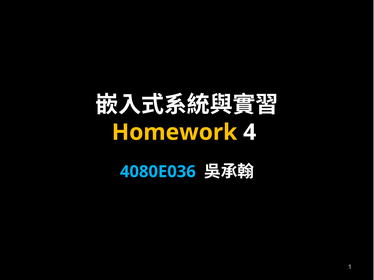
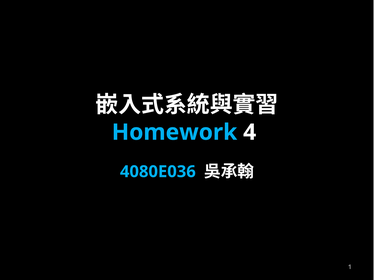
Homework colour: yellow -> light blue (174, 133)
